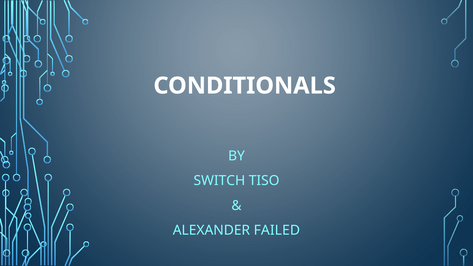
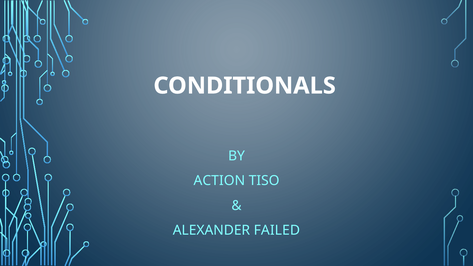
SWITCH: SWITCH -> ACTION (219, 181)
